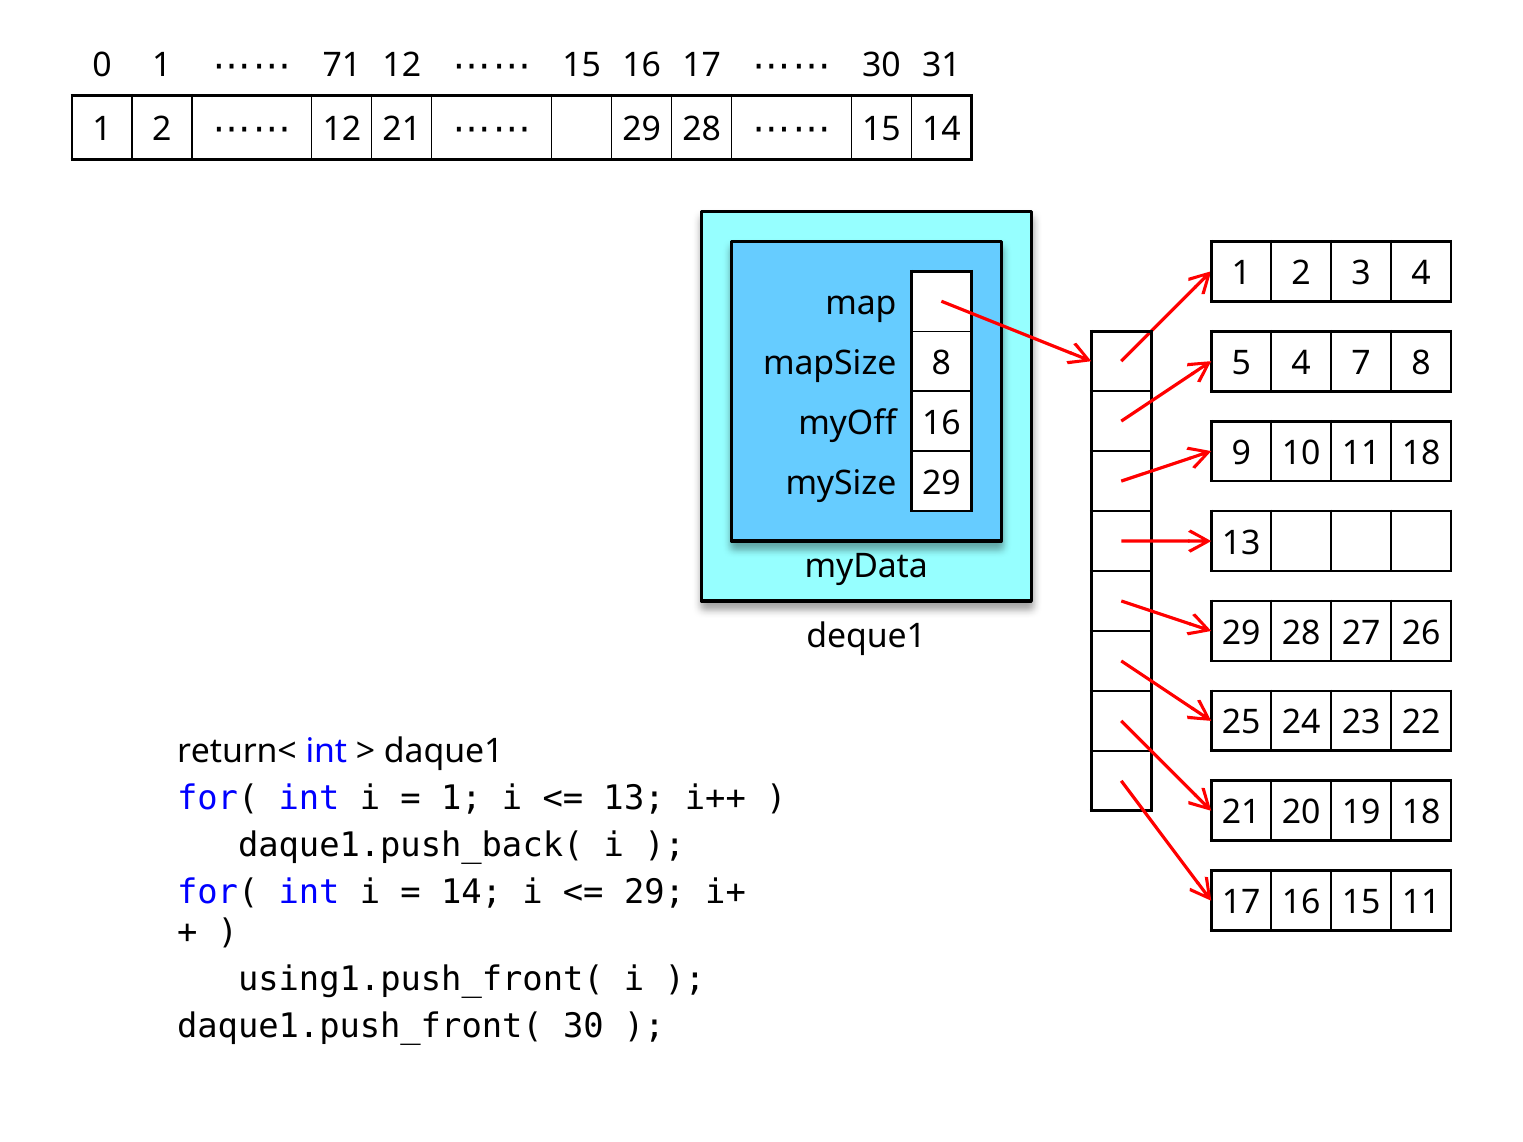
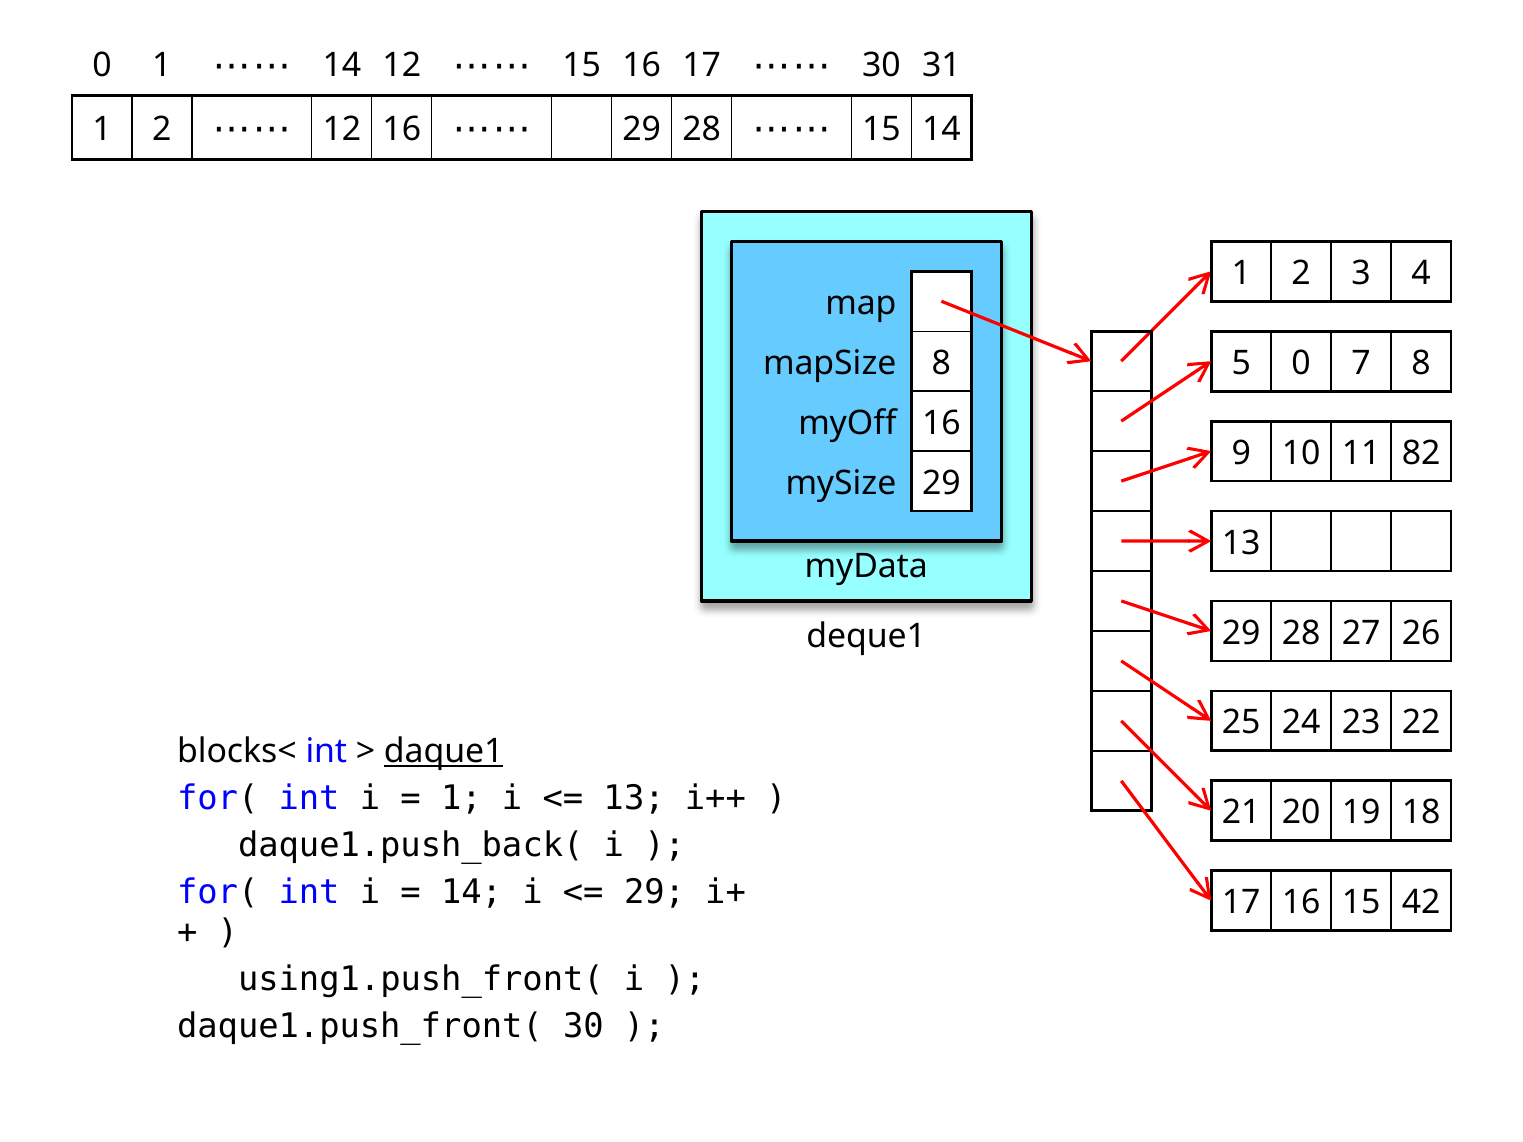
71: 71 -> 14 (342, 65)
12 21: 21 -> 16 (402, 129)
5 4: 4 -> 0 (1301, 363)
11 18: 18 -> 82 (1421, 453)
return<: return< -> blocks< (237, 751)
daque1 underline: none -> present (444, 751)
15 11: 11 -> 42 (1421, 903)
